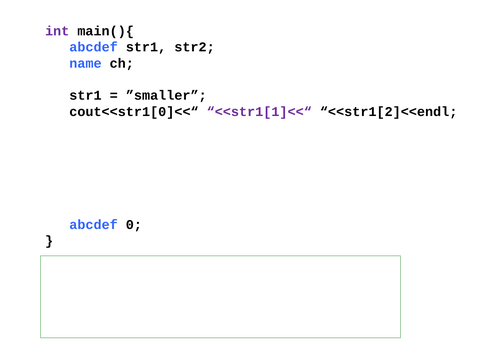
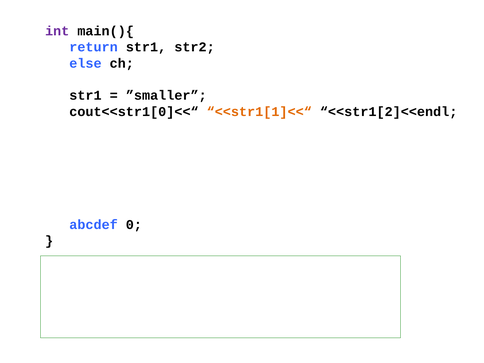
abcdef: abcdef -> return (94, 47)
name: name -> else (85, 63)
<<str1[1]<<“ colour: purple -> orange (259, 112)
